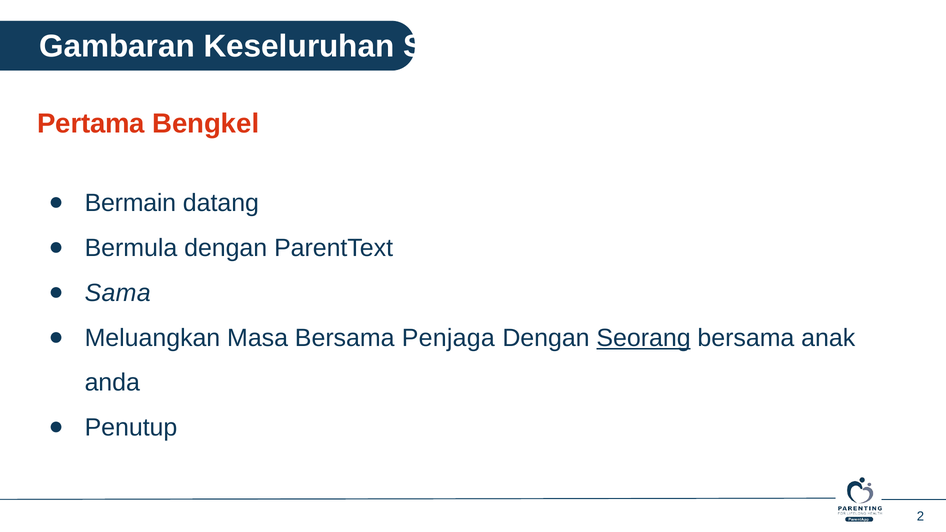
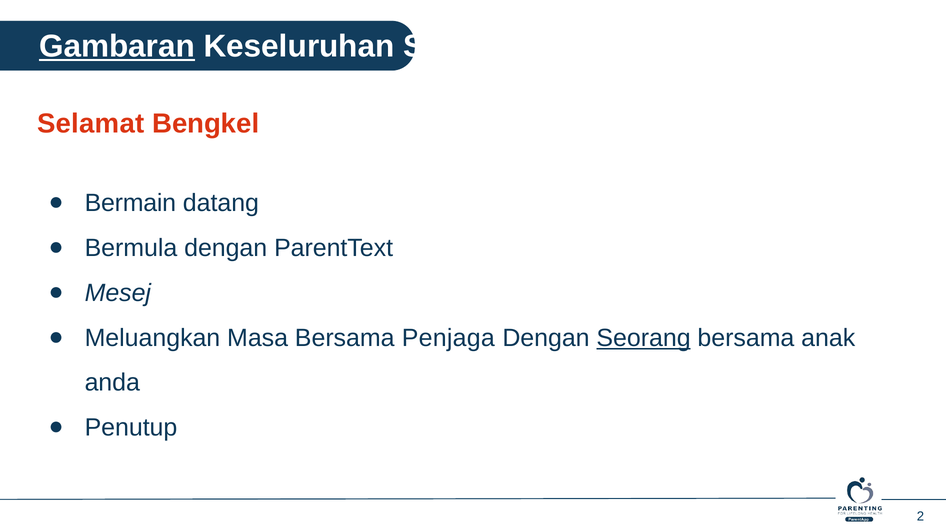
Gambaran underline: none -> present (117, 46)
Pertama: Pertama -> Selamat (91, 124)
Sama: Sama -> Mesej (118, 293)
